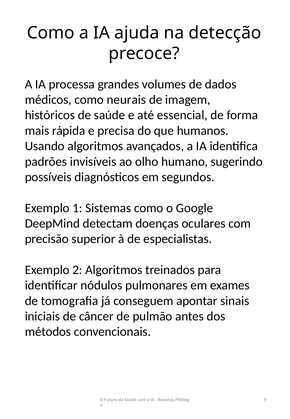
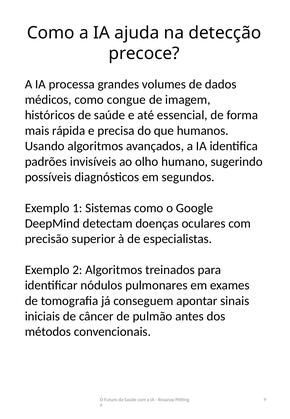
neurais: neurais -> congue (126, 100)
